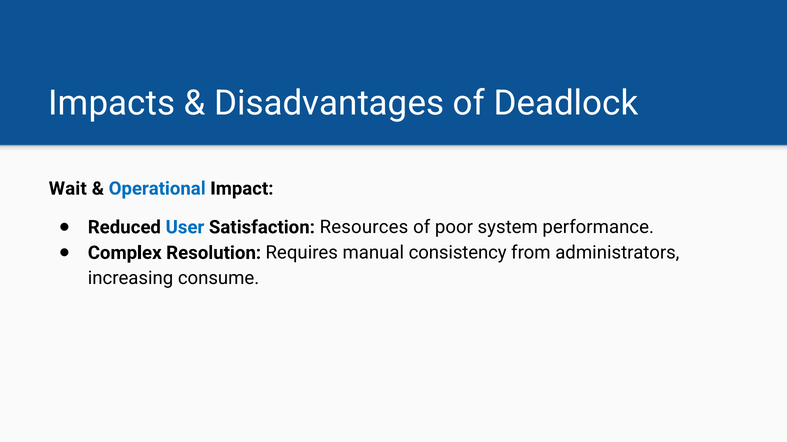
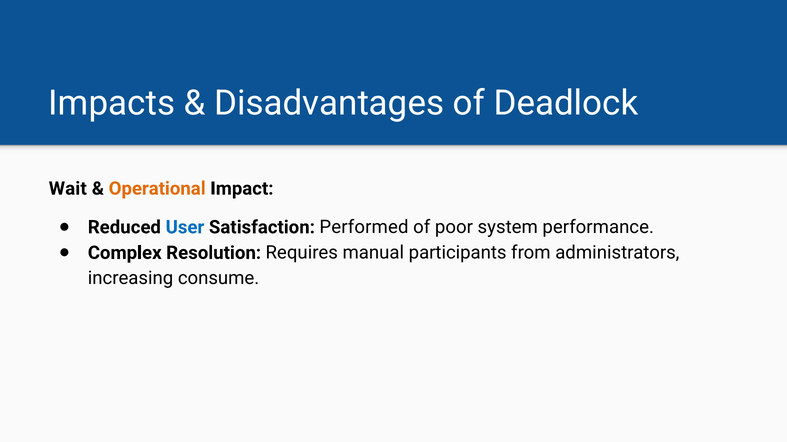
Operational colour: blue -> orange (157, 189)
Resources: Resources -> Performed (364, 228)
consistency: consistency -> participants (458, 253)
